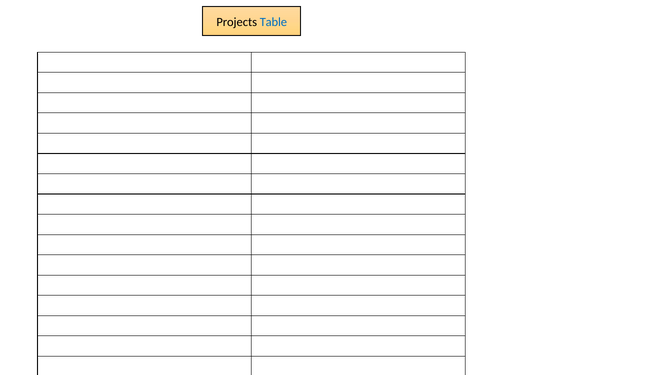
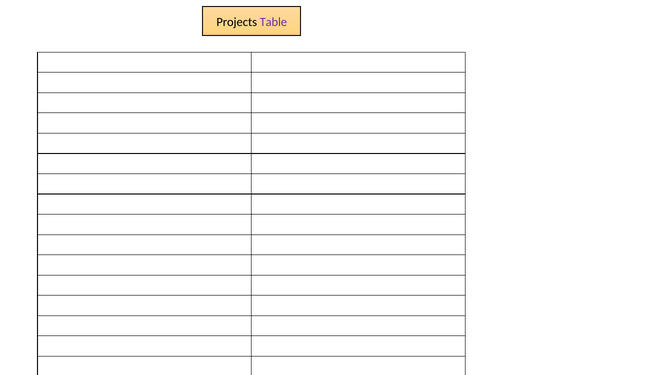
Table colour: blue -> purple (273, 22)
